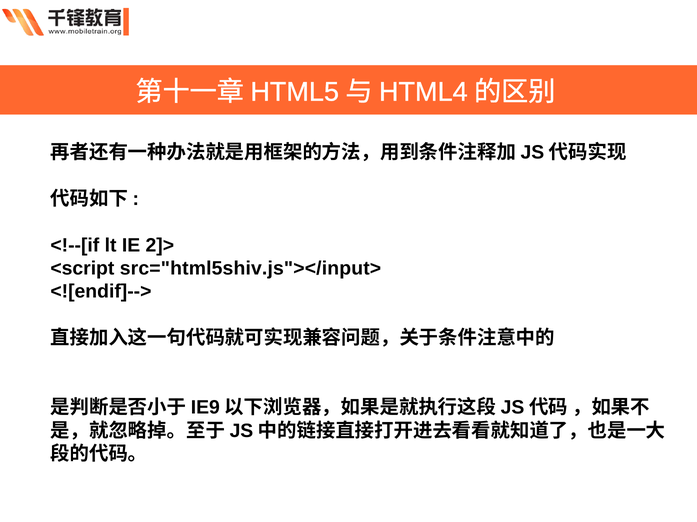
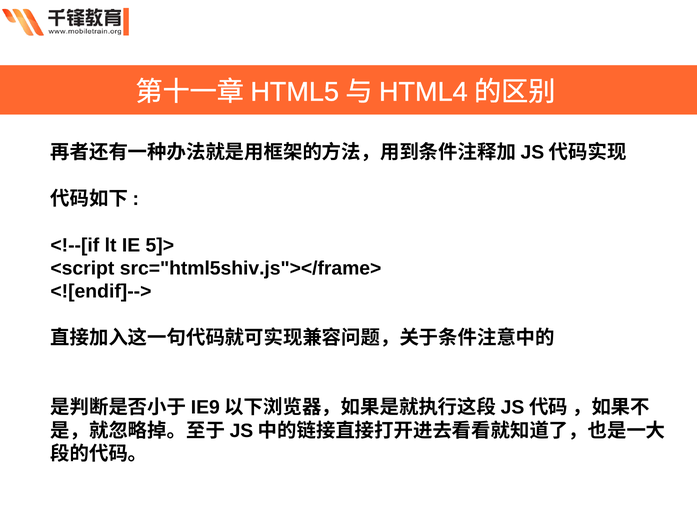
2]>: 2]> -> 5]> (160, 245)
src="html5shiv.js"></input>: src="html5shiv.js"></input> -> src="html5shiv.js"></frame> (251, 269)
